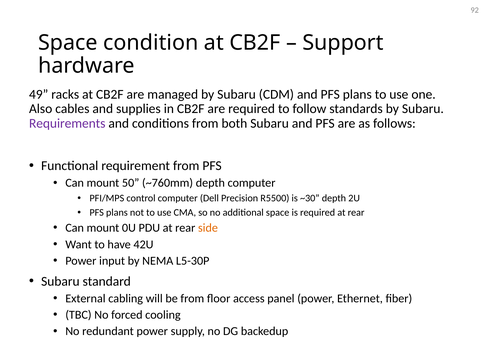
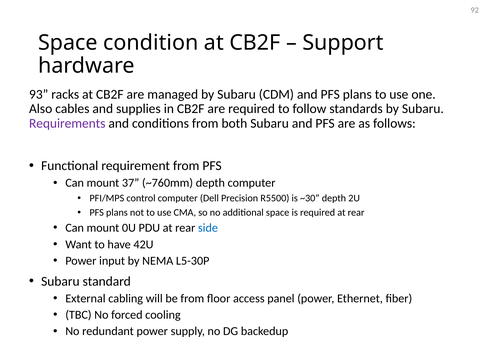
49: 49 -> 93 (39, 94)
50: 50 -> 37 (131, 183)
side colour: orange -> blue (208, 228)
